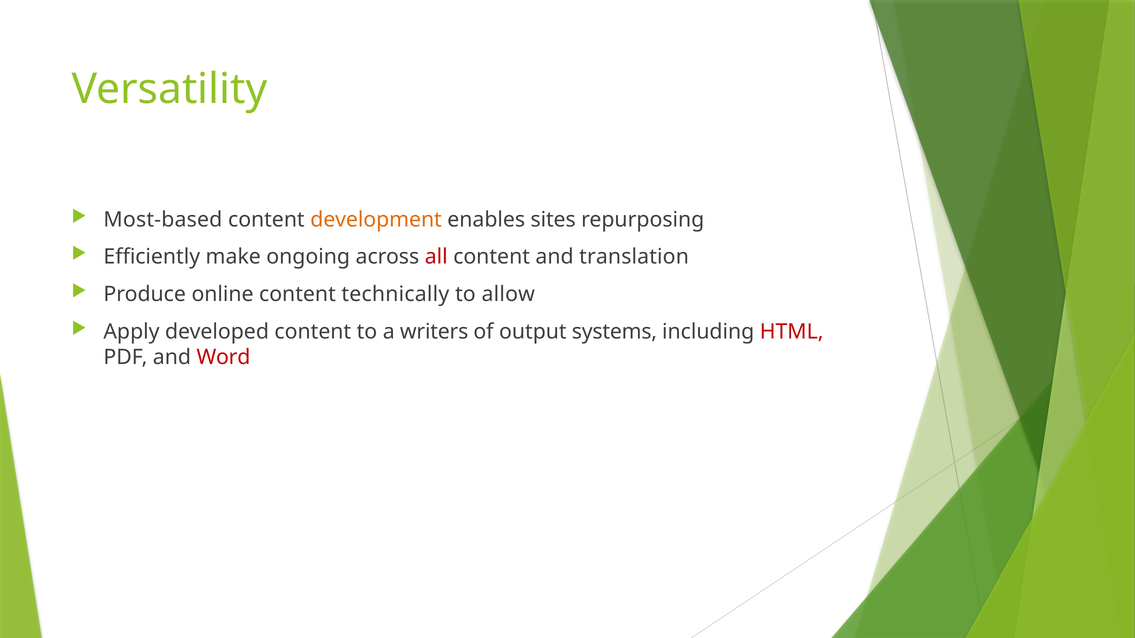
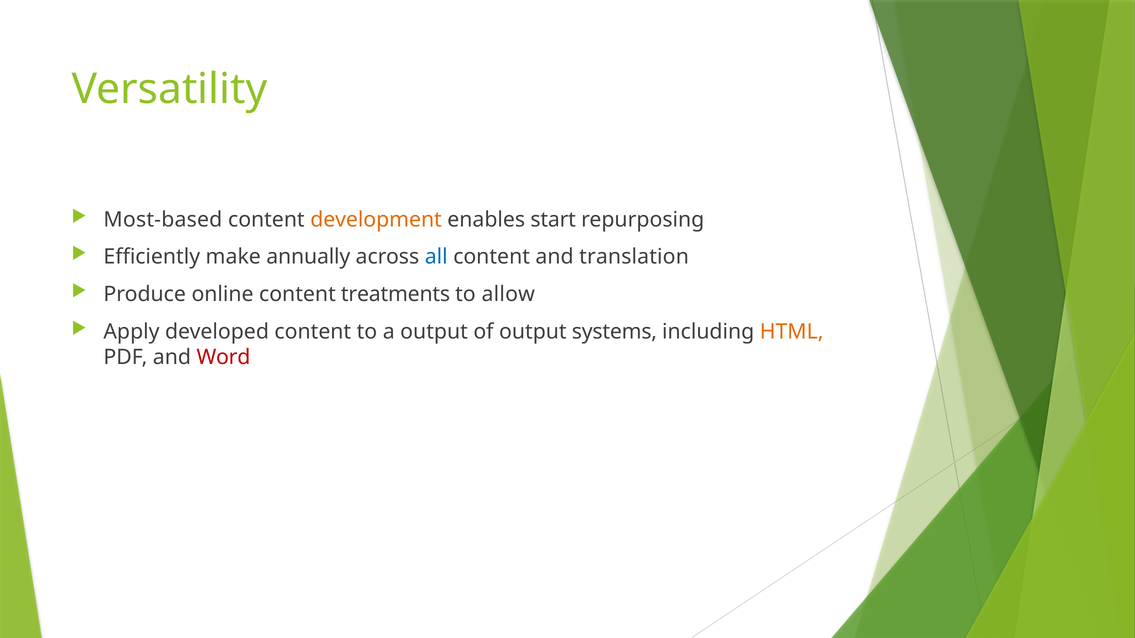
sites: sites -> start (553, 220)
ongoing: ongoing -> annually (308, 257)
all colour: red -> blue (436, 257)
technically: technically -> treatments (396, 294)
a writers: writers -> output (434, 332)
HTML colour: red -> orange (792, 332)
